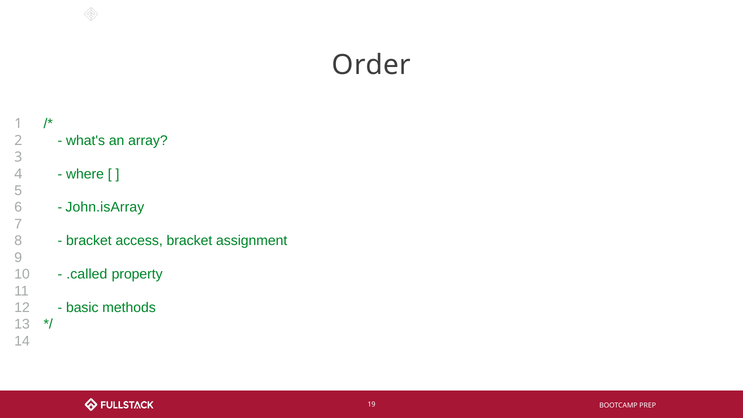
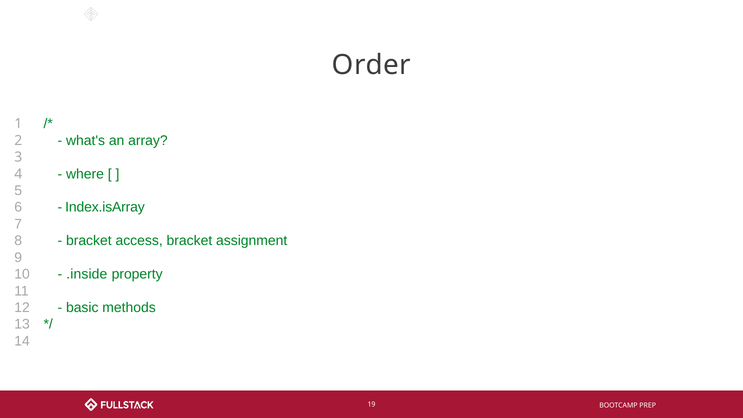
John.isArray: John.isArray -> Index.isArray (105, 207)
.called: .called -> .inside (87, 274)
